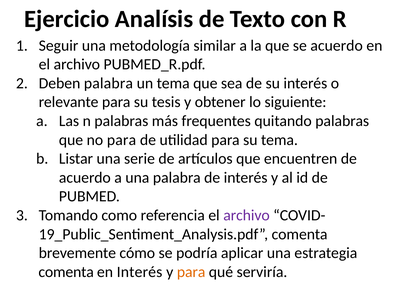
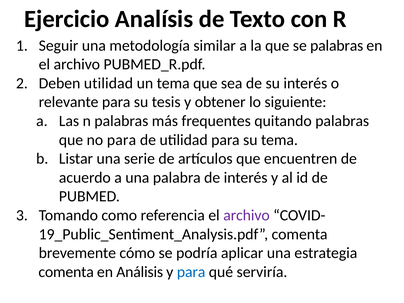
se acuerdo: acuerdo -> palabras (337, 46)
Deben palabra: palabra -> utilidad (108, 83)
en Interés: Interés -> Análisis (140, 272)
para colour: orange -> blue (191, 272)
